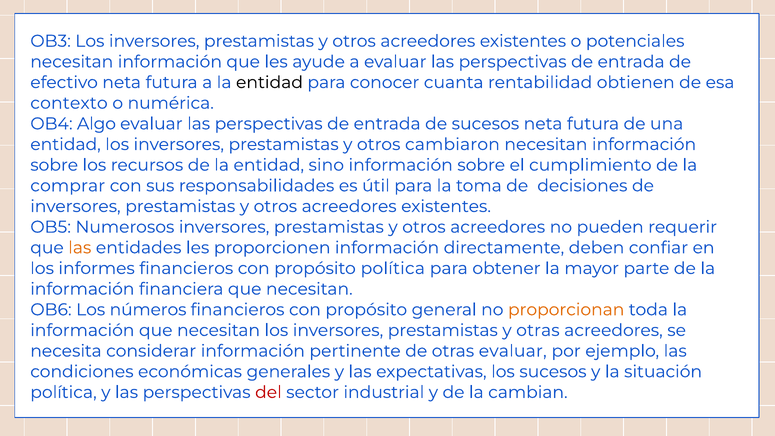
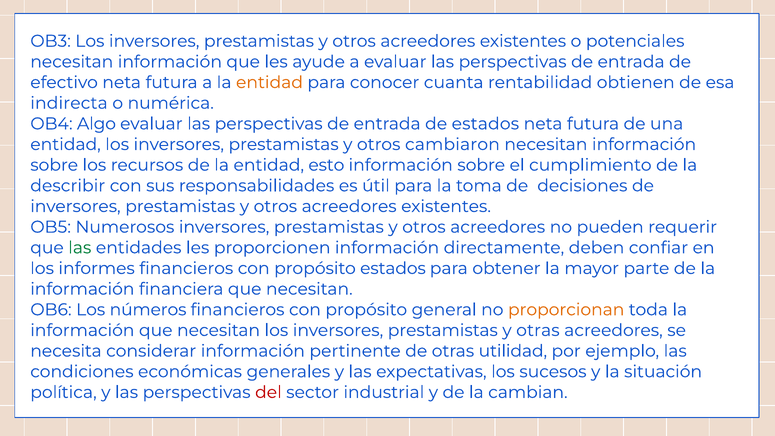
entidad colour: black -> orange (269, 82)
contexto: contexto -> indirecta (69, 103)
de sucesos: sucesos -> estados (485, 124)
sino: sino -> esto (326, 165)
comprar: comprar -> describir (68, 186)
las colour: orange -> green (80, 248)
propósito política: política -> estados (393, 268)
otras evaluar: evaluar -> utilidad (513, 351)
